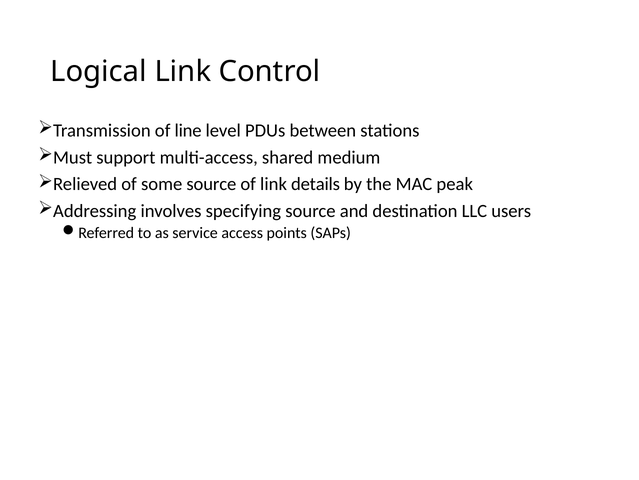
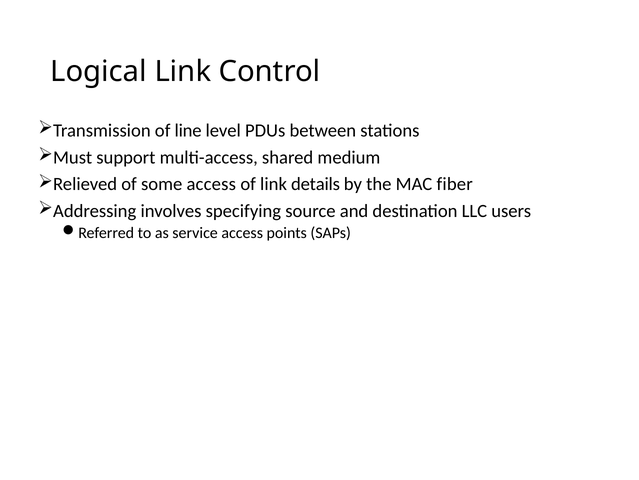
some source: source -> access (211, 184)
peak: peak -> fiber (455, 184)
